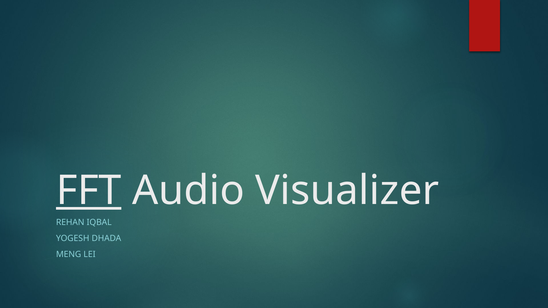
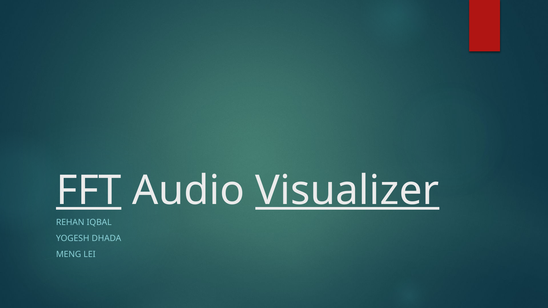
Visualizer underline: none -> present (347, 191)
